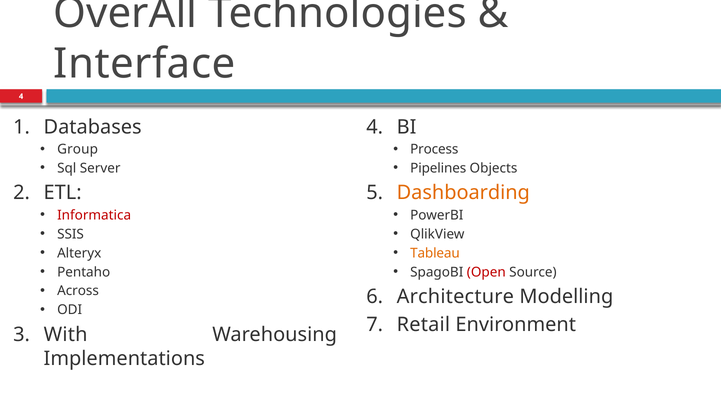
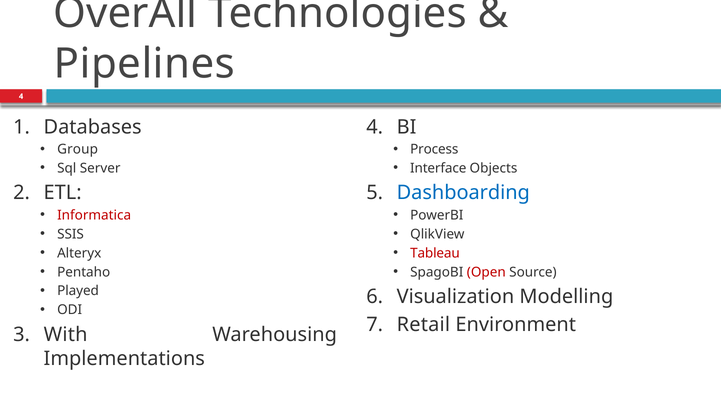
Interface: Interface -> Pipelines (144, 64)
Pipelines: Pipelines -> Interface (438, 168)
Dashboarding colour: orange -> blue (463, 193)
Tableau colour: orange -> red (435, 253)
Across: Across -> Played (78, 291)
Architecture: Architecture -> Visualization (455, 296)
